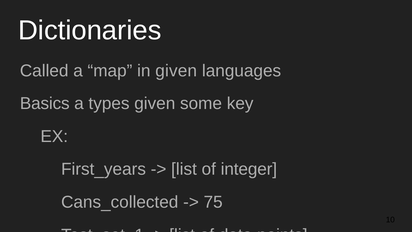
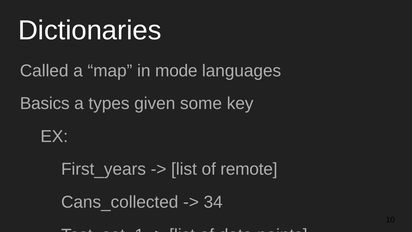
in given: given -> mode (176, 71)
integer: integer -> remote (249, 169)
75: 75 -> 34 (213, 202)
